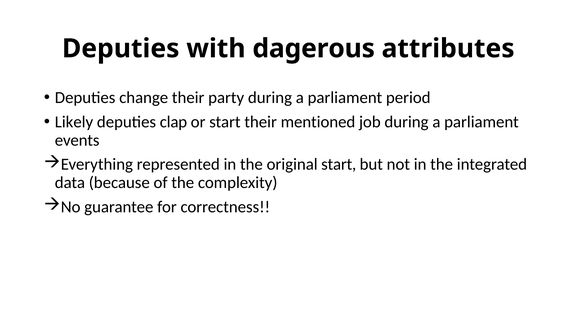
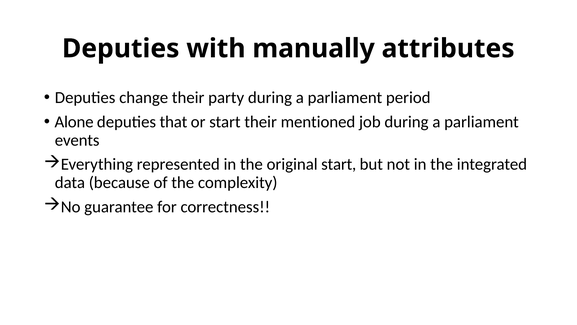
dagerous: dagerous -> manually (314, 48)
Likely: Likely -> Alone (74, 122)
clap: clap -> that (173, 122)
